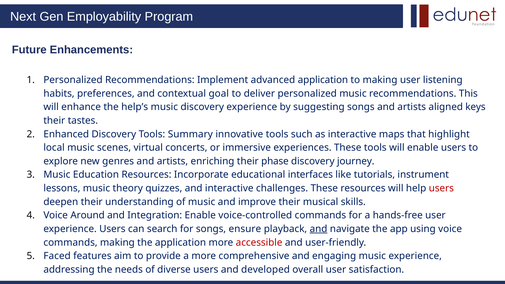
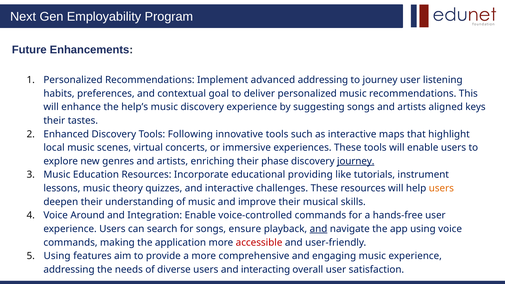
advanced application: application -> addressing (323, 80)
to making: making -> journey (380, 80)
Summary: Summary -> Following (190, 134)
journey underline: none -> present (356, 161)
interfaces: interfaces -> providing (310, 175)
users colour: red -> orange (441, 188)
Faced: Faced -> Using (57, 256)
developed: developed -> interacting (266, 270)
